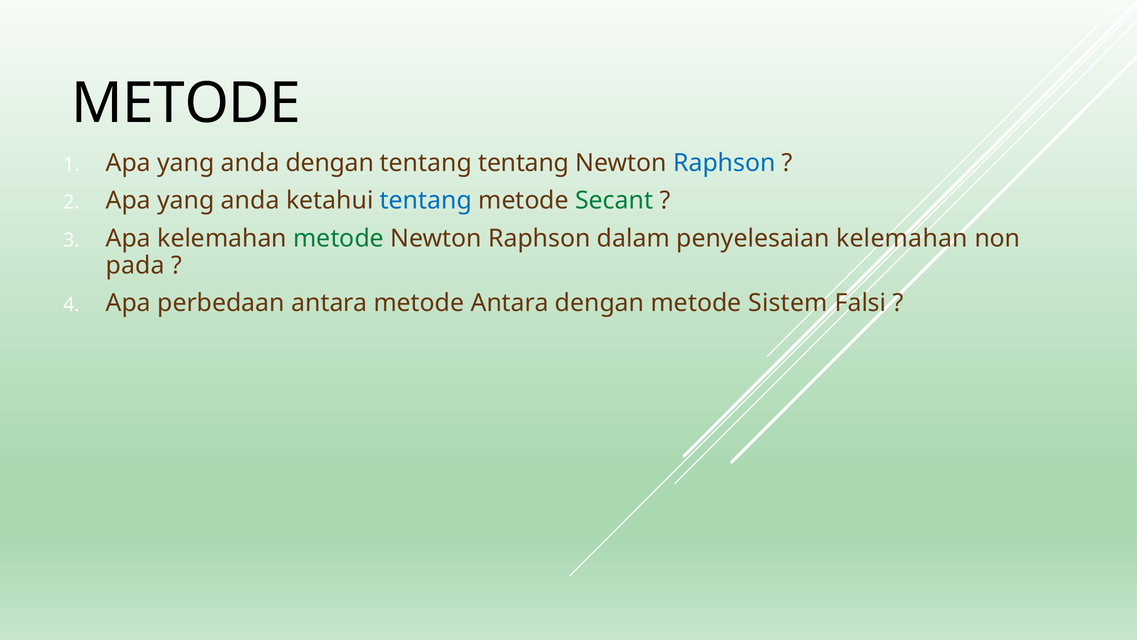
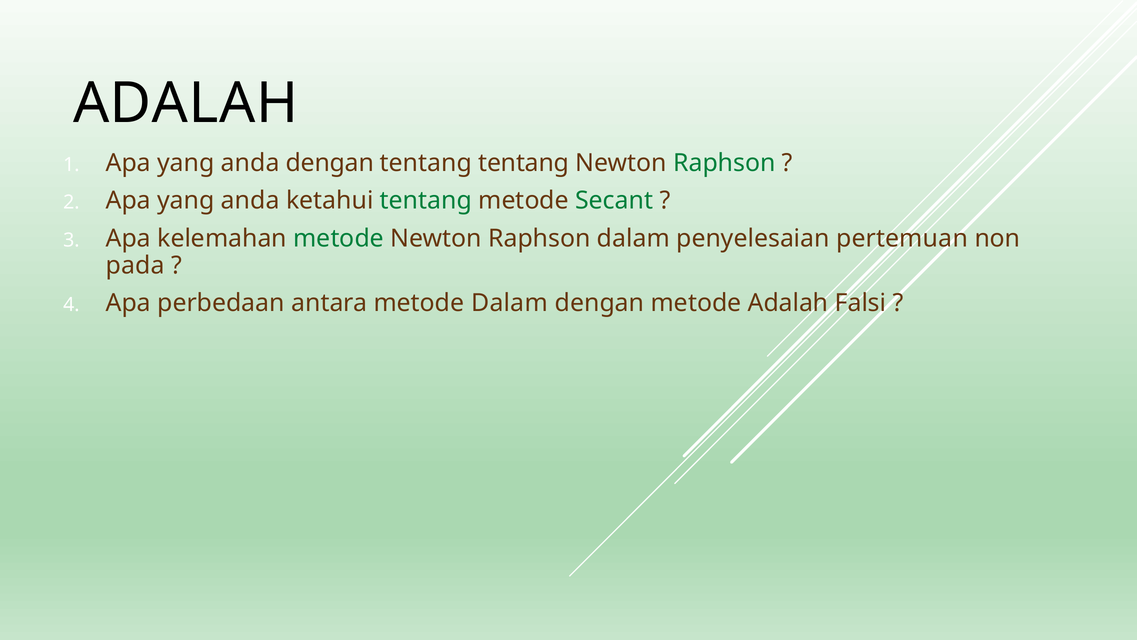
METODE: METODE -> ADALAH (186, 103)
Raphson colour: blue -> green (724, 163)
tentang colour: blue -> green (426, 201)
penyelesaian kelemahan: kelemahan -> pertemuan (902, 238)
metode Antara: Antara -> Dalam (510, 303)
metode Sistem: Sistem -> Adalah (788, 303)
